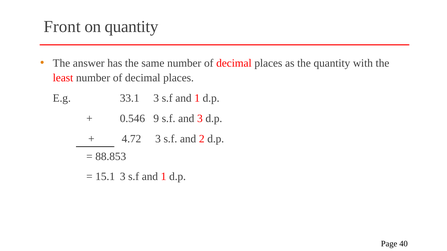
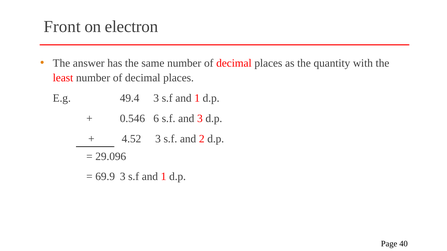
on quantity: quantity -> electron (131, 27)
33.1: 33.1 -> 49.4 (130, 98)
9: 9 -> 6 (156, 119)
4.72: 4.72 -> 4.52 (131, 139)
88.853: 88.853 -> 29.096 (111, 157)
15.1: 15.1 -> 69.9 (105, 177)
